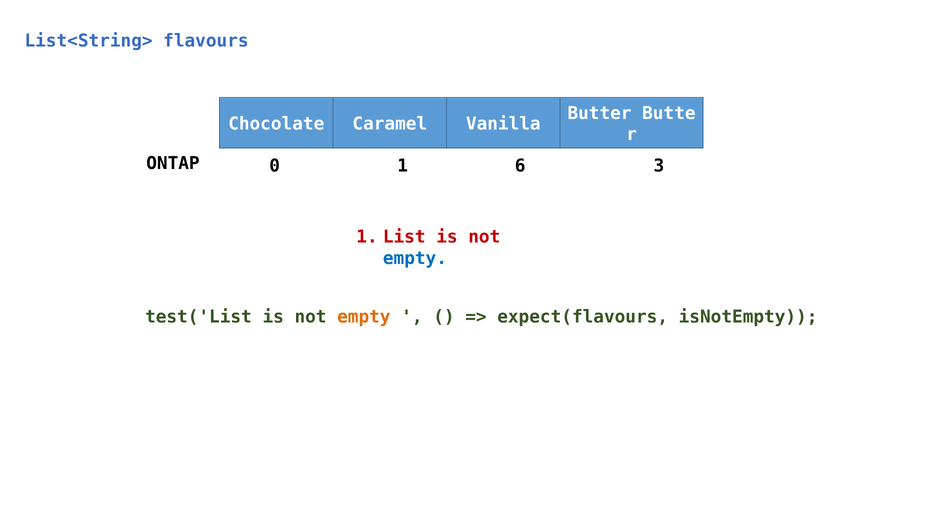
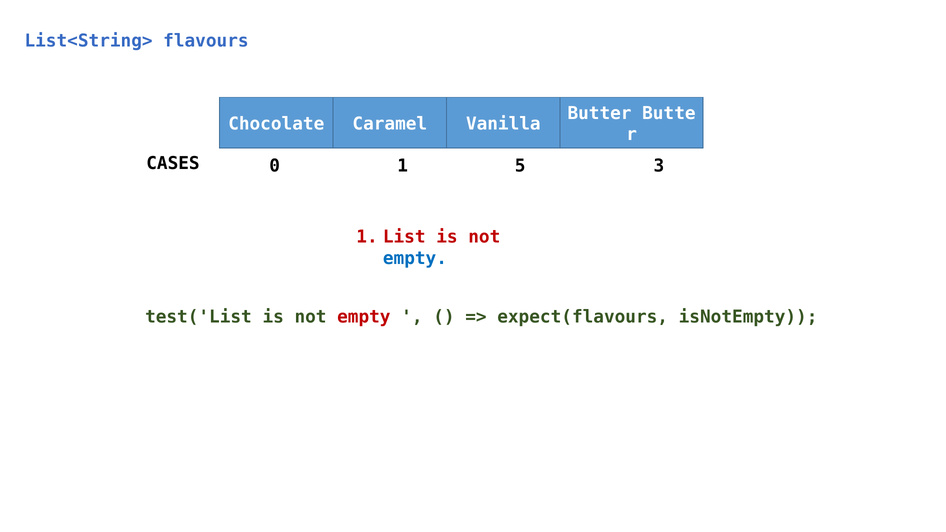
ONTAP: ONTAP -> CASES (173, 163)
6: 6 -> 5 (520, 166)
empty colour: orange -> red (364, 317)
